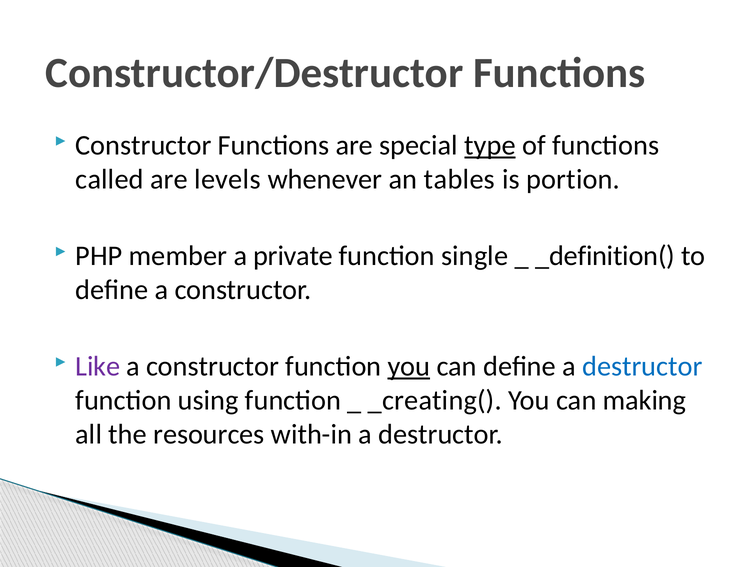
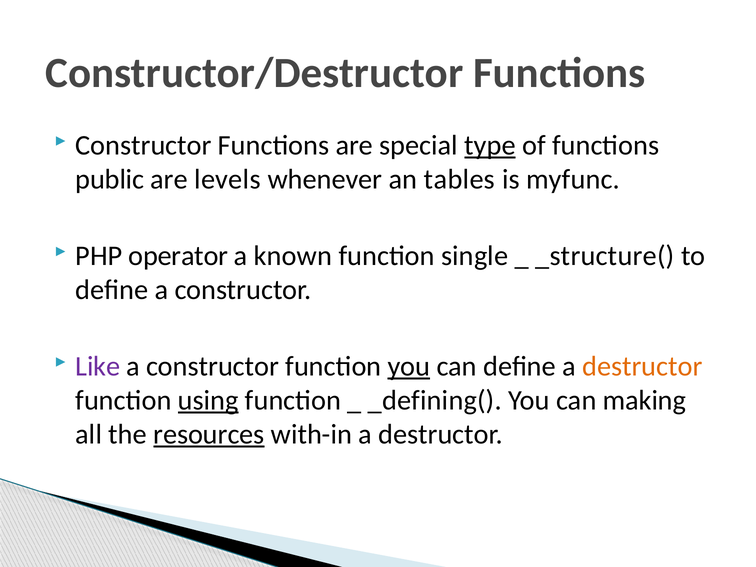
called: called -> public (110, 179)
portion: portion -> myfunc (573, 179)
member: member -> operator (178, 256)
private: private -> known (293, 256)
_definition(: _definition( -> _structure( (605, 256)
destructor colour: blue -> orange (642, 366)
using underline: none -> present (208, 400)
_creating(: _creating( -> _defining( (435, 400)
resources underline: none -> present (209, 434)
